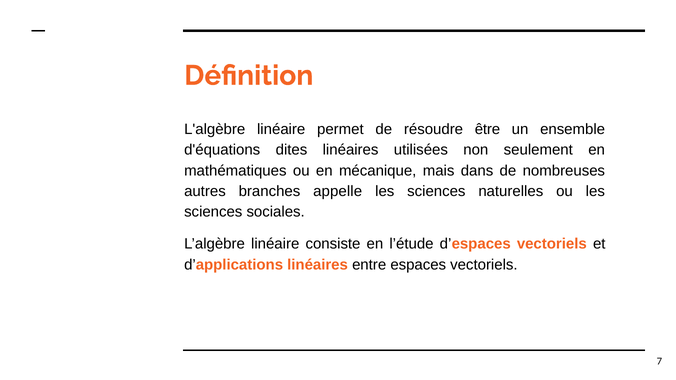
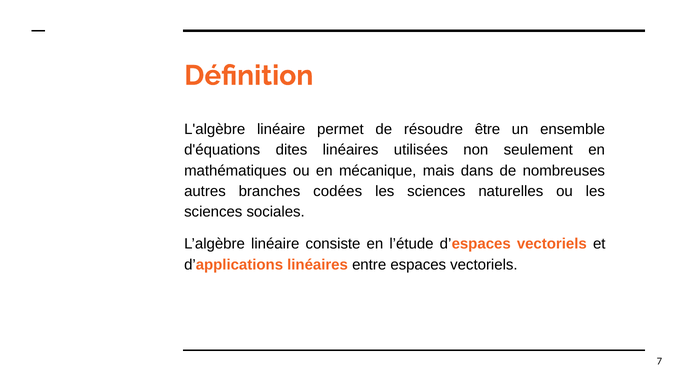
appelle: appelle -> codées (338, 191)
